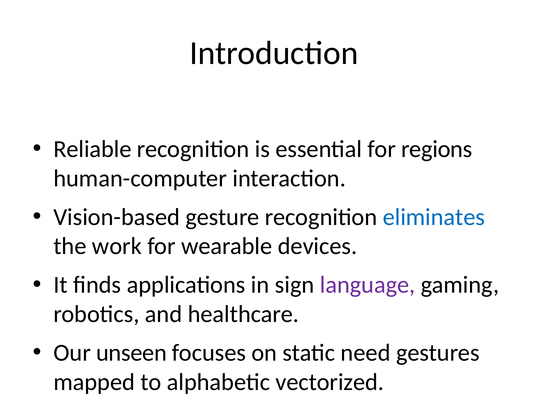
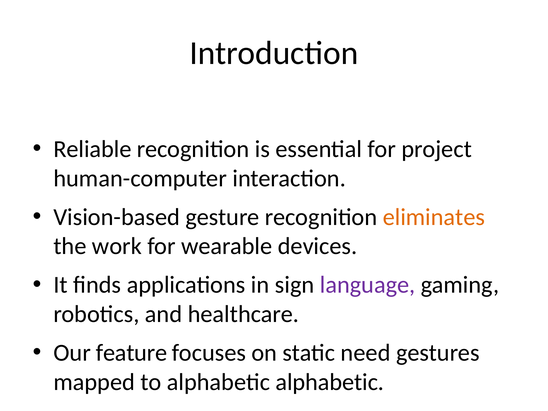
regions: regions -> project (437, 149)
eliminates colour: blue -> orange (434, 217)
unseen: unseen -> feature (132, 353)
alphabetic vectorized: vectorized -> alphabetic (330, 382)
